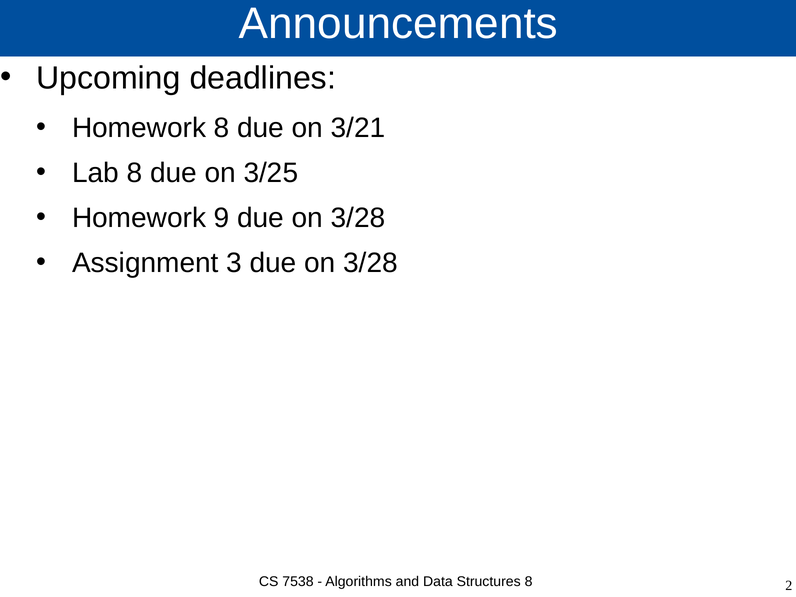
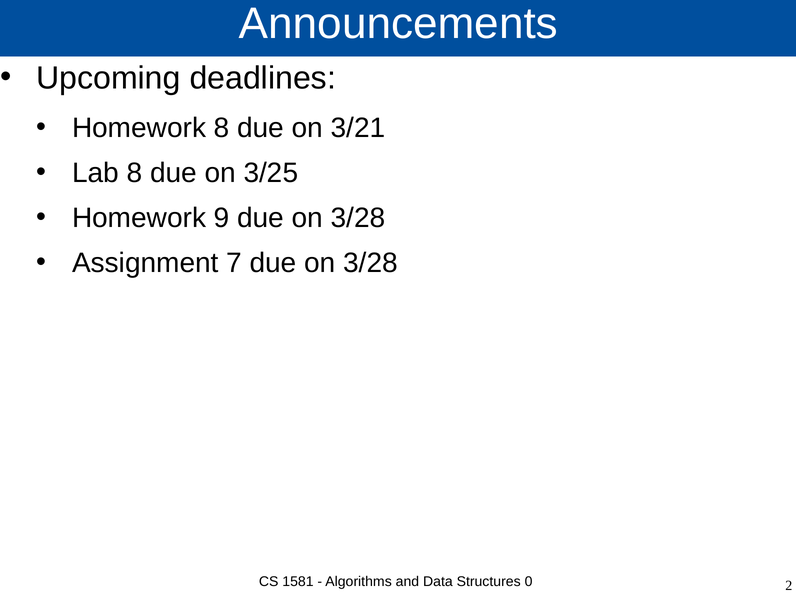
3: 3 -> 7 (234, 263)
7538: 7538 -> 1581 (298, 582)
Structures 8: 8 -> 0 (529, 582)
